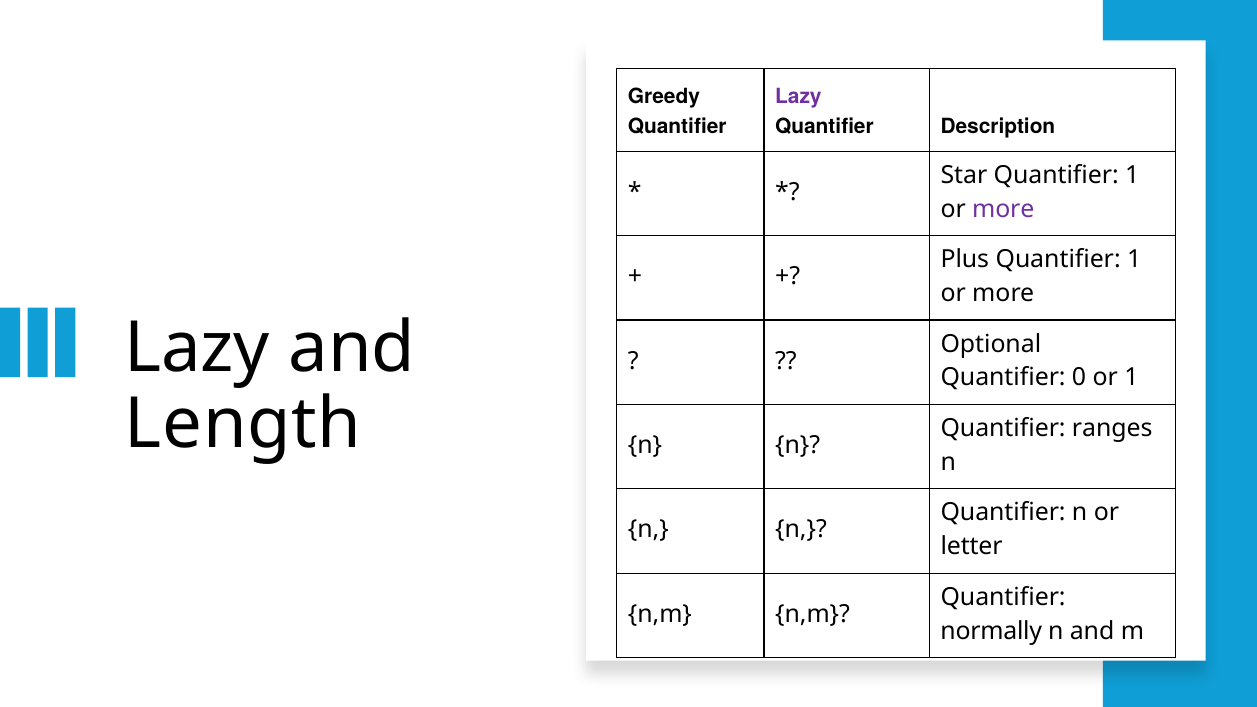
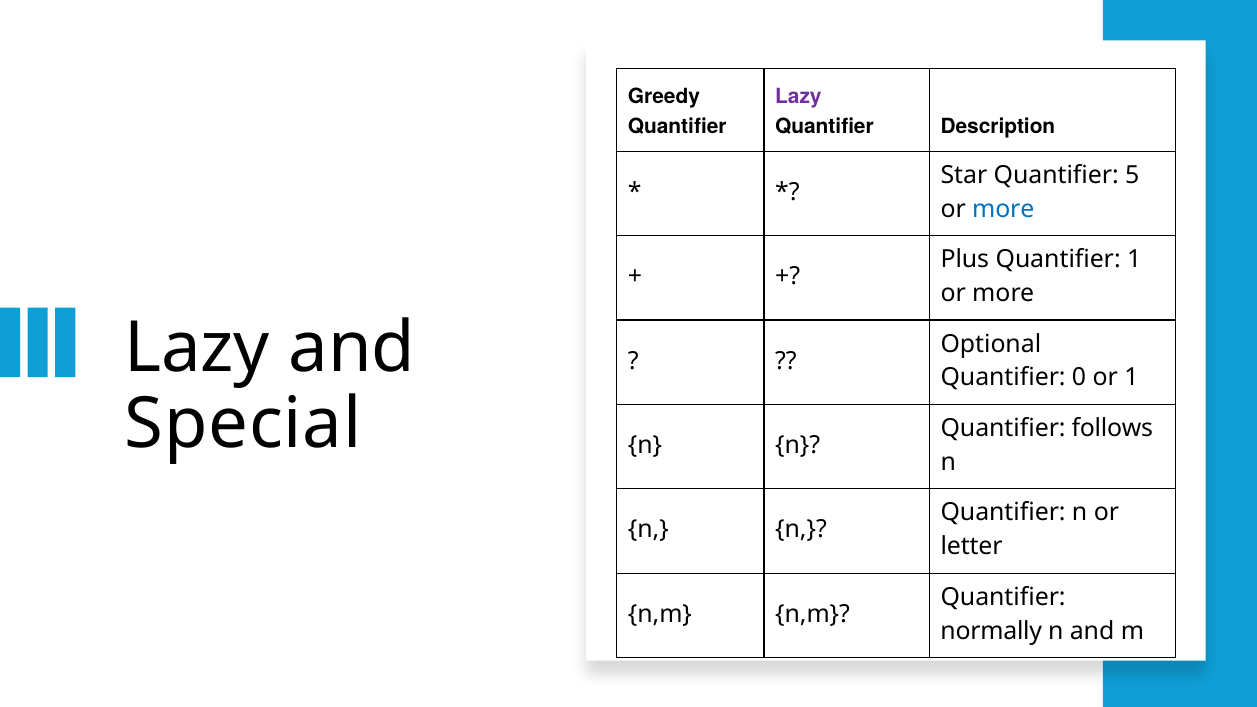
Star Quantifier 1: 1 -> 5 (1132, 175)
more colour: purple -> blue (1003, 209)
Length: Length -> Special (243, 424)
ranges: ranges -> follows (1112, 428)
